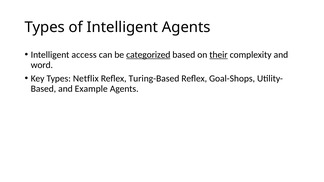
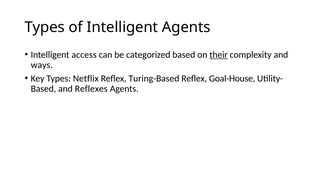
categorized underline: present -> none (148, 55)
word: word -> ways (42, 65)
Goal-Shops: Goal-Shops -> Goal-House (232, 79)
Example: Example -> Reflexes (91, 89)
